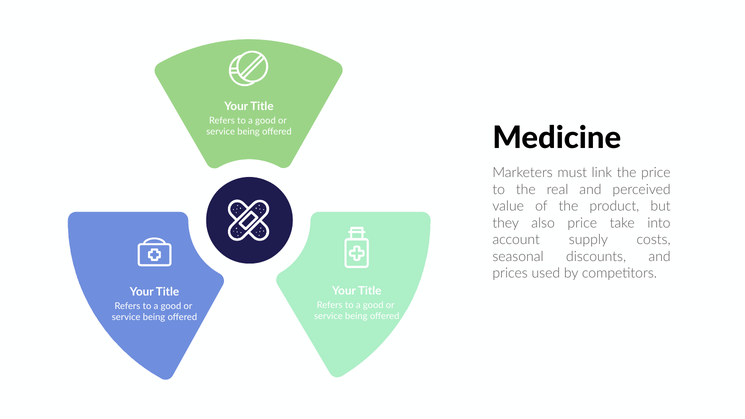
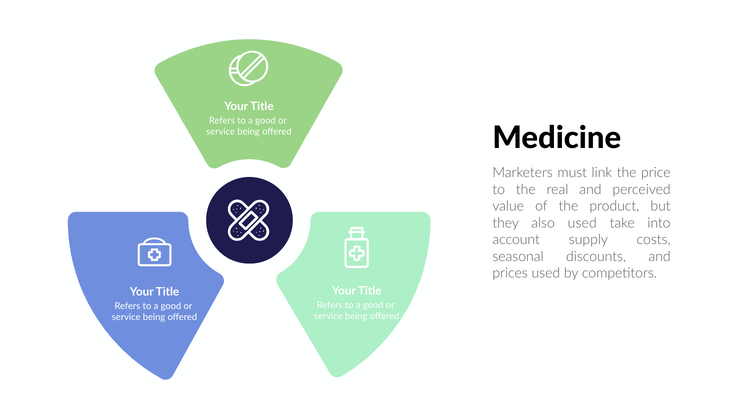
also price: price -> used (582, 223)
